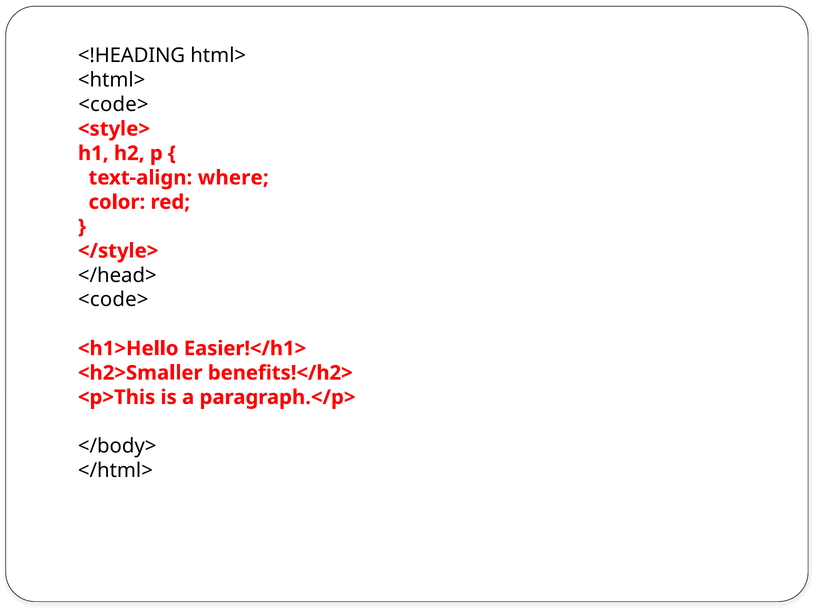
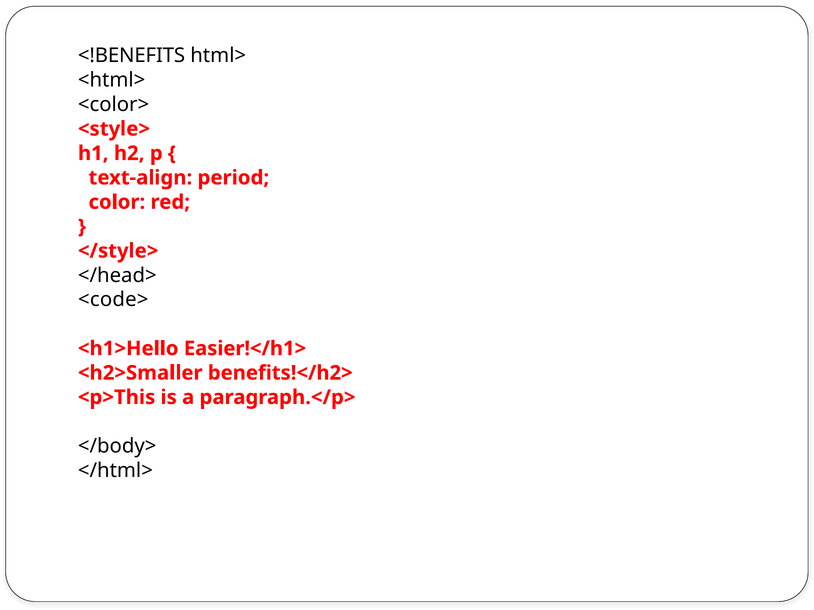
<!HEADING: <!HEADING -> <!BENEFITS (132, 56)
<code>: <code> -> <color> (114, 105)
where: where -> period (233, 178)
